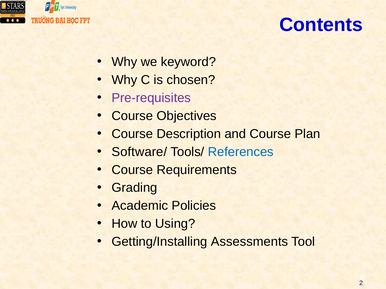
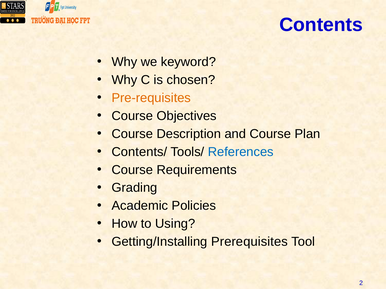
Pre-requisites colour: purple -> orange (151, 98)
Software/: Software/ -> Contents/ (139, 152)
Assessments: Assessments -> Prerequisites (249, 242)
